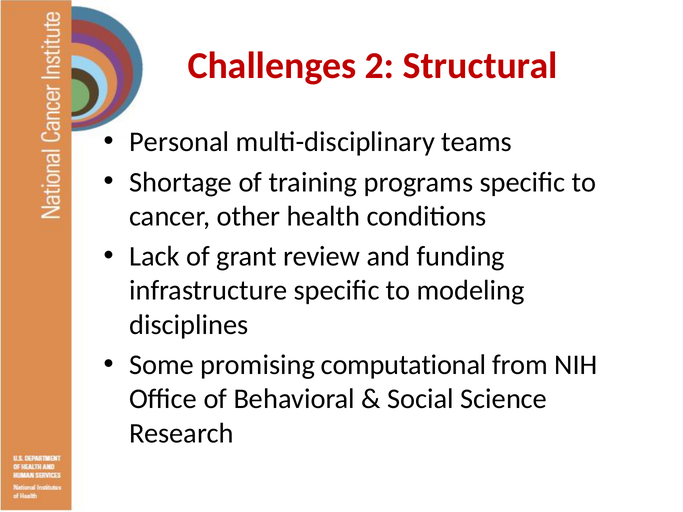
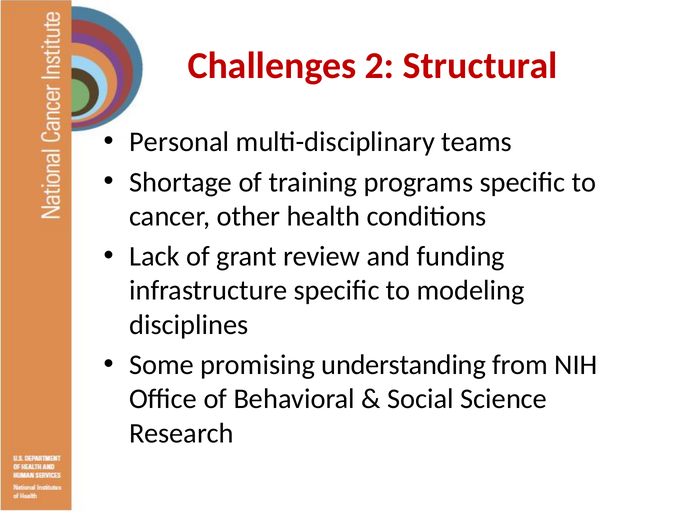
computational: computational -> understanding (404, 365)
